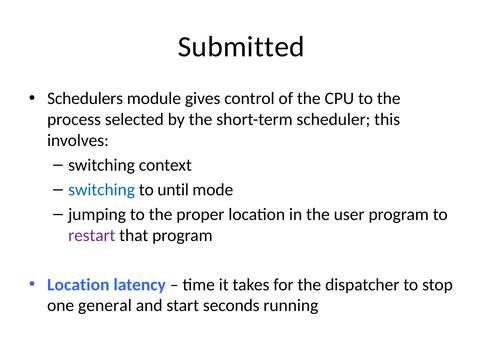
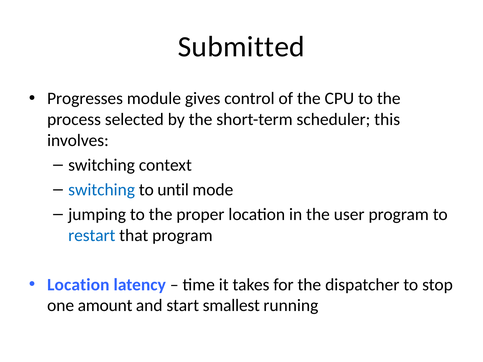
Schedulers: Schedulers -> Progresses (85, 99)
restart colour: purple -> blue (92, 235)
general: general -> amount (105, 306)
seconds: seconds -> smallest (231, 306)
